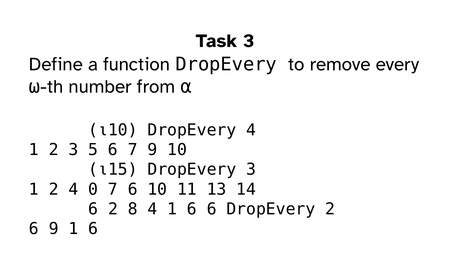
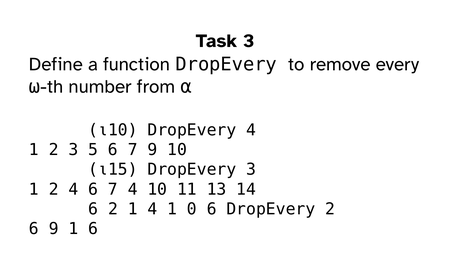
4 0: 0 -> 6 (93, 189)
7 6: 6 -> 4 (133, 189)
2 8: 8 -> 1 (133, 209)
4 1 6: 6 -> 0 (192, 209)
